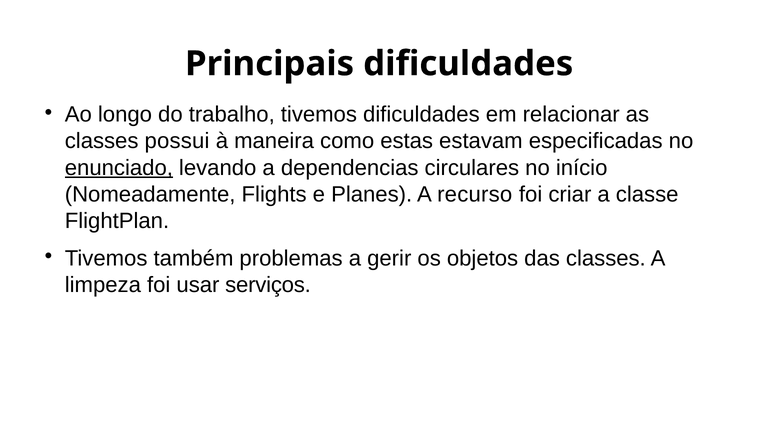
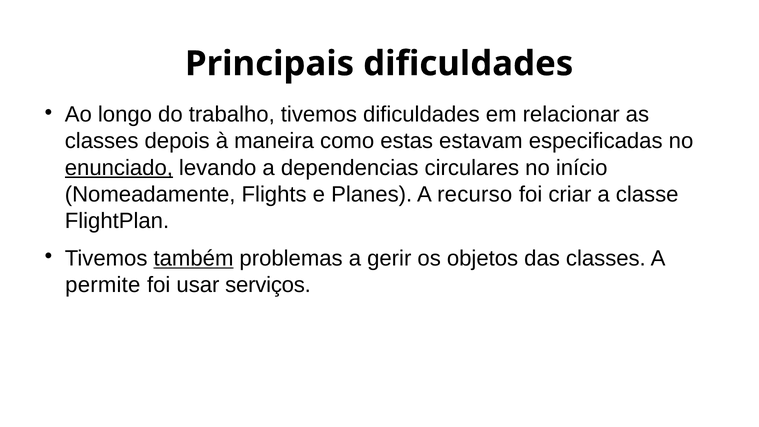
possui: possui -> depois (177, 141)
também underline: none -> present (194, 258)
limpeza: limpeza -> permite (103, 285)
